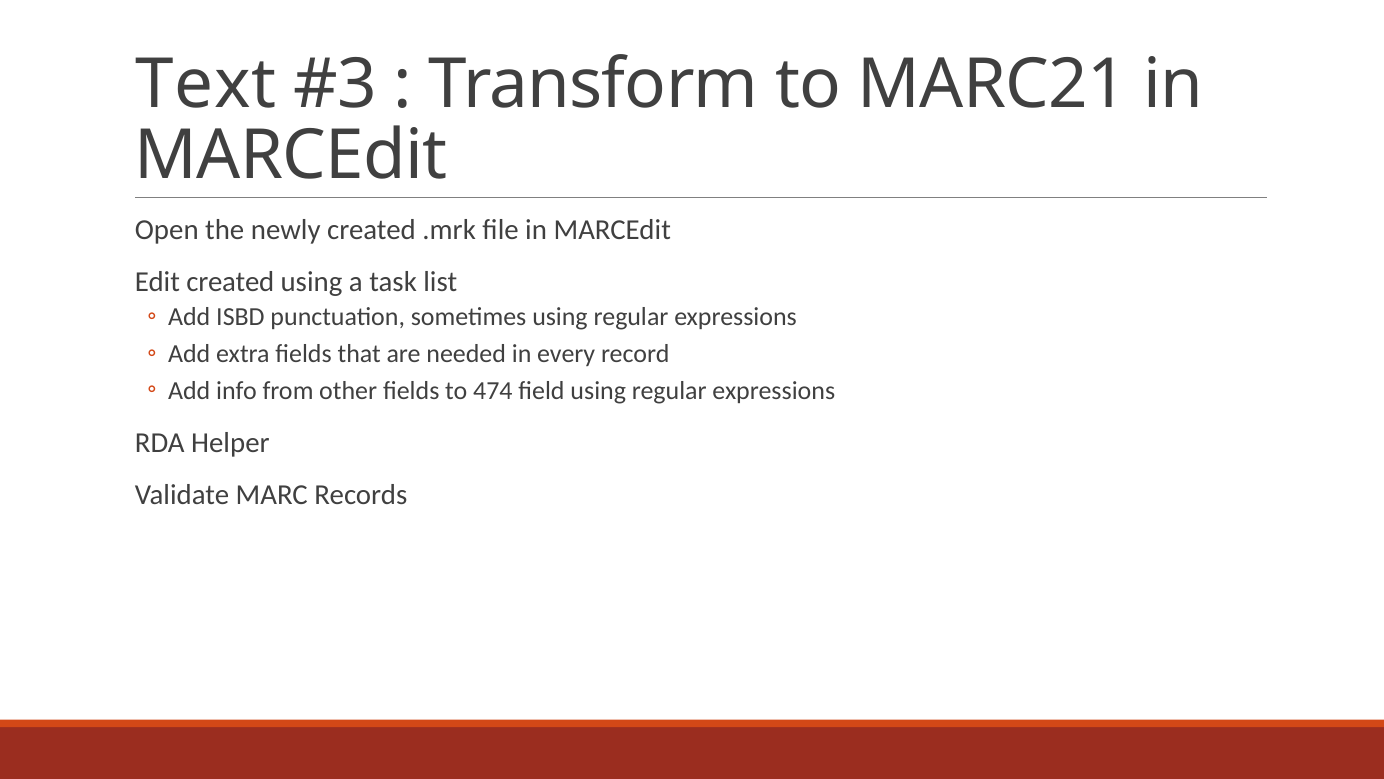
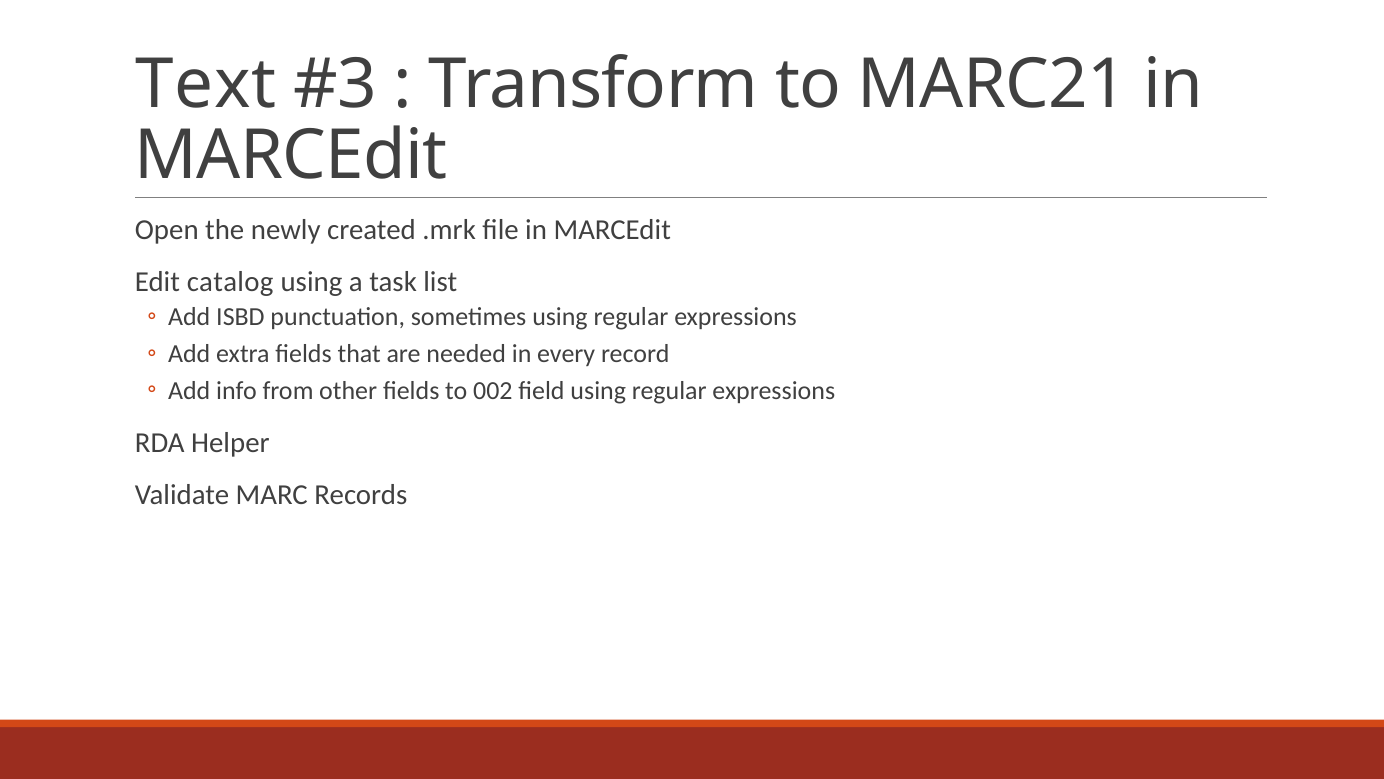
Edit created: created -> catalog (230, 281)
474: 474 -> 002 (493, 390)
